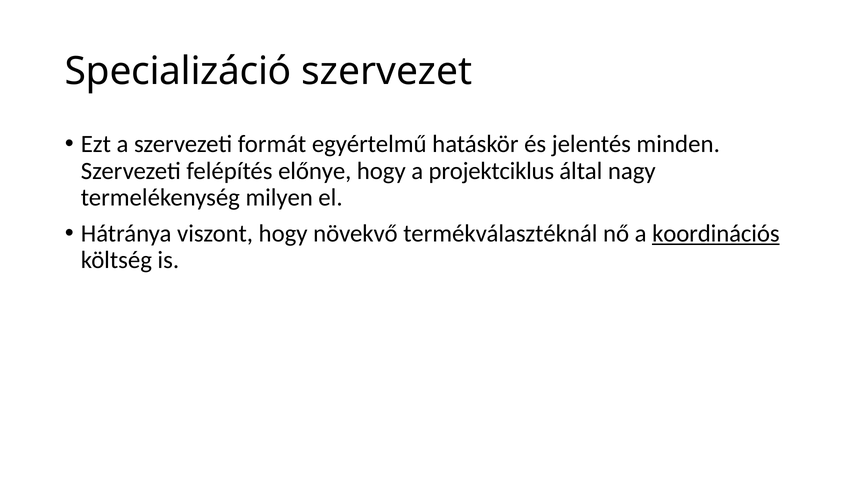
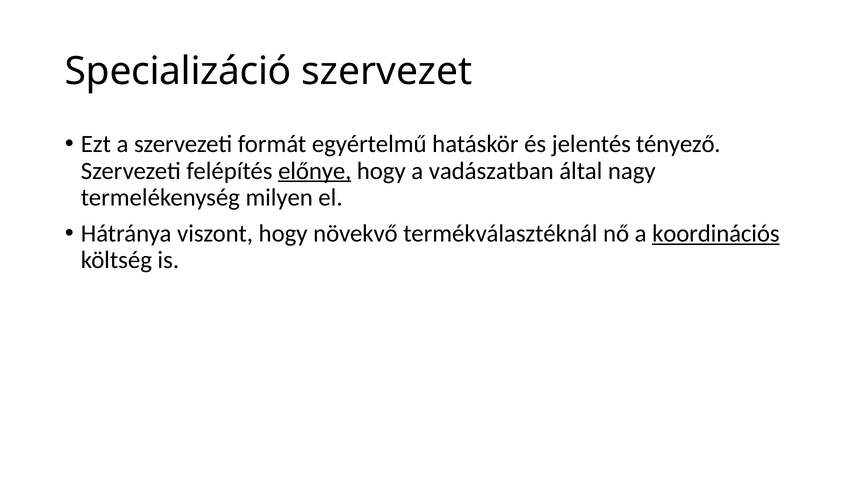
minden: minden -> tényező (678, 144)
előnye underline: none -> present (315, 171)
projektciklus: projektciklus -> vadászatban (491, 171)
